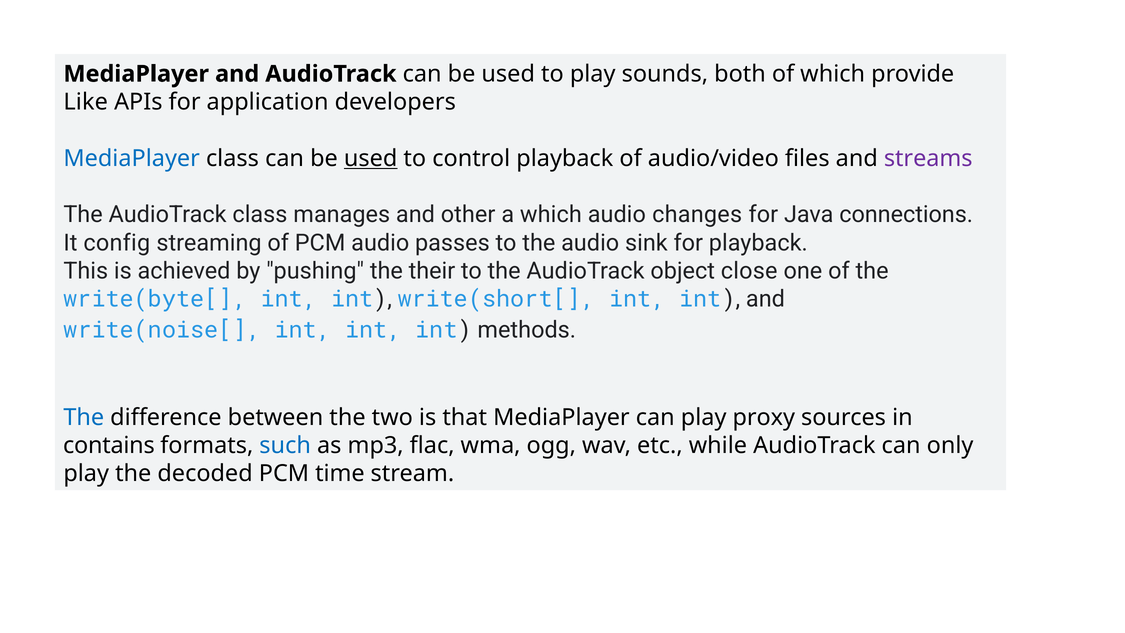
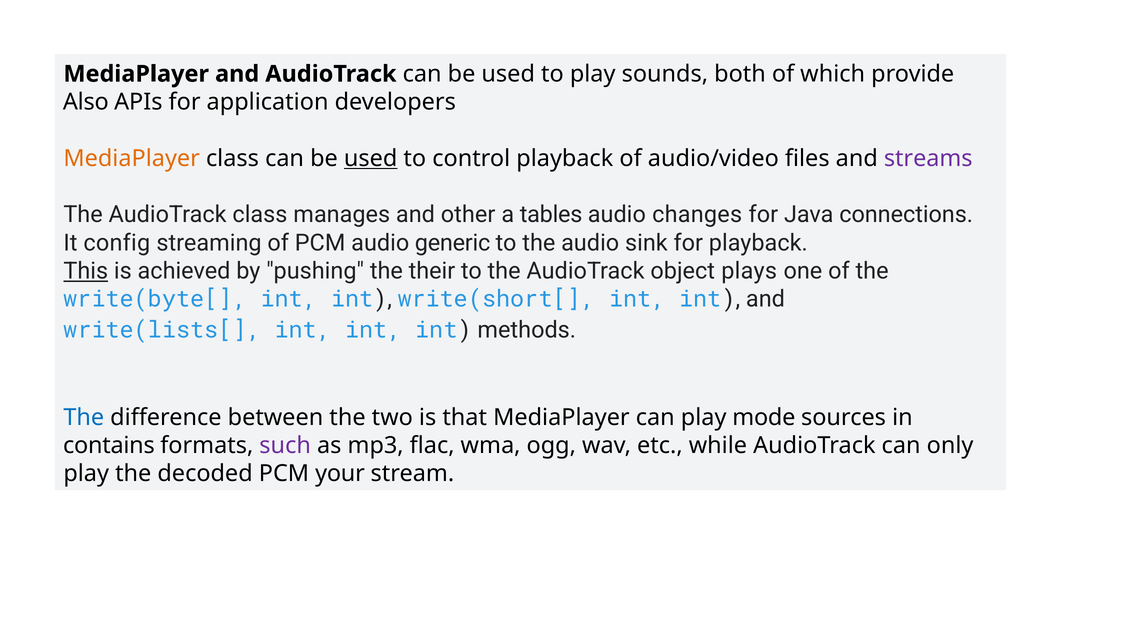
Like: Like -> Also (86, 102)
MediaPlayer colour: blue -> orange (132, 158)
a which: which -> tables (551, 215)
passes: passes -> generic (453, 243)
This underline: none -> present (86, 271)
close: close -> plays (749, 271)
write(noise[: write(noise[ -> write(lists[ (162, 330)
proxy: proxy -> mode (764, 417)
such colour: blue -> purple (285, 445)
time: time -> your (340, 473)
